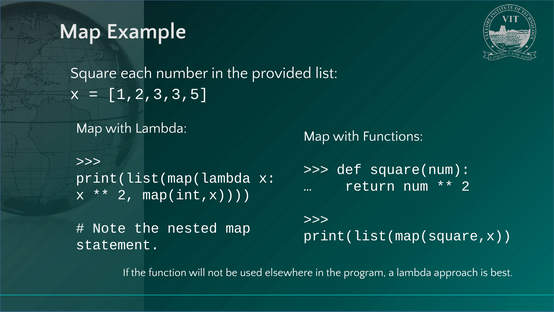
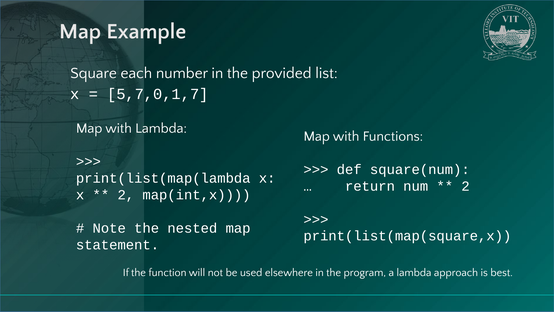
1,2,3,3,5: 1,2,3,3,5 -> 5,7,0,1,7 (158, 94)
